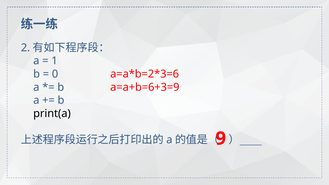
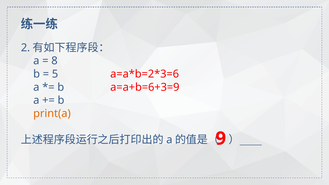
1: 1 -> 8 (54, 61)
0: 0 -> 5 (55, 74)
print(a colour: black -> orange (52, 113)
